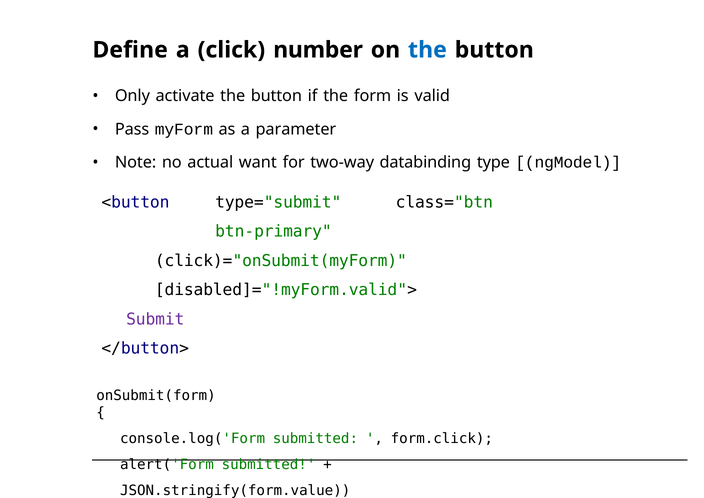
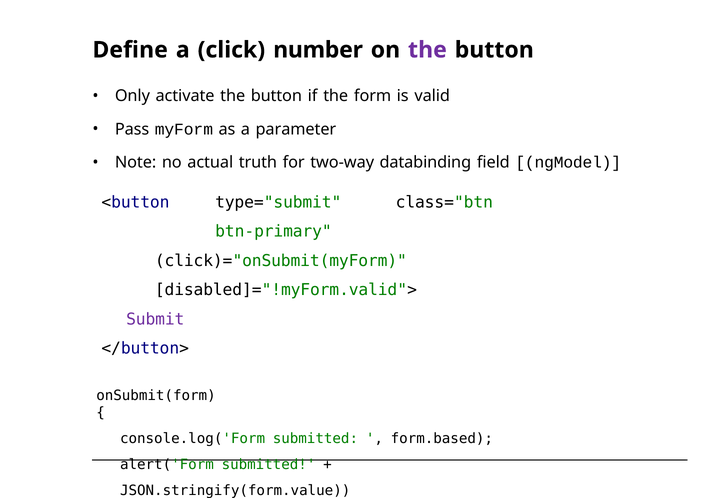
the colour: blue -> purple (427, 50)
want: want -> truth (258, 162)
type: type -> field (493, 162)
form.click: form.click -> form.based (442, 439)
